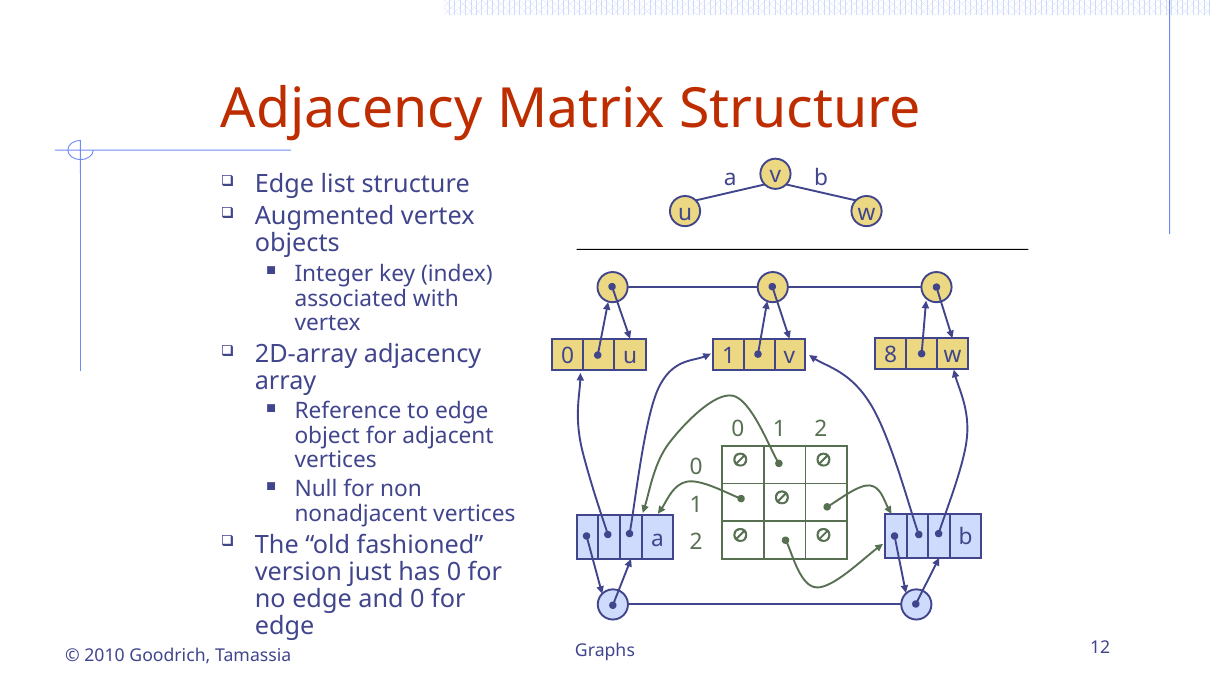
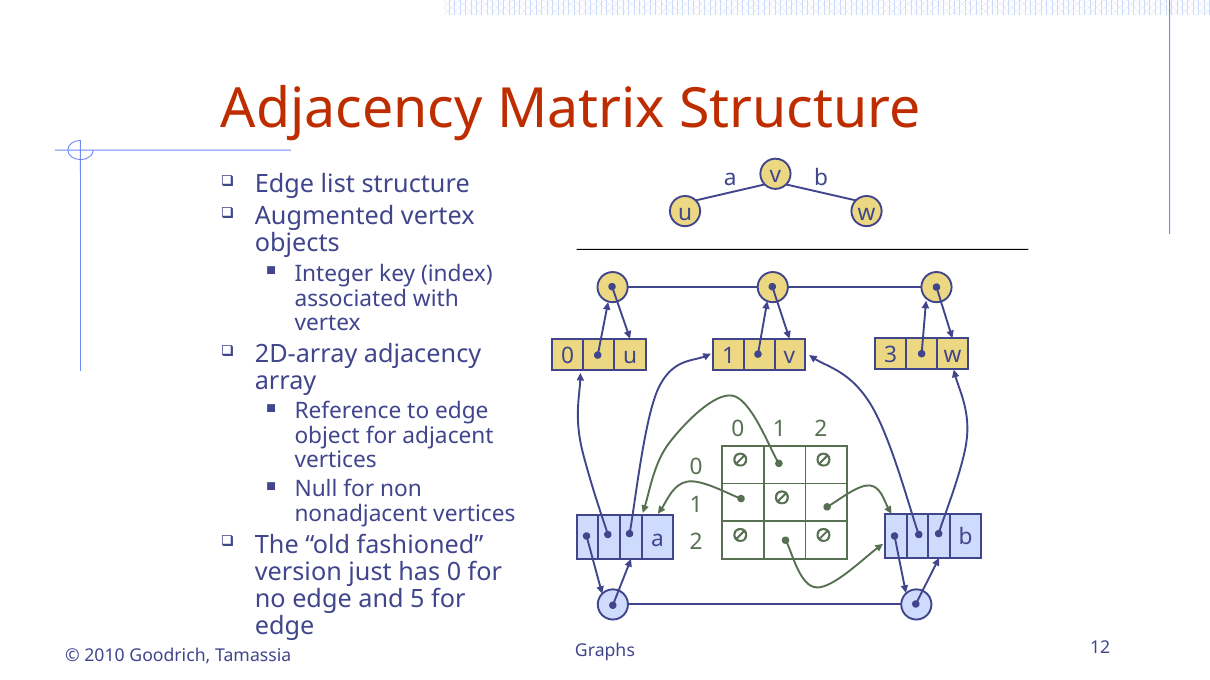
8: 8 -> 3 (891, 356)
and 0: 0 -> 5 (417, 600)
